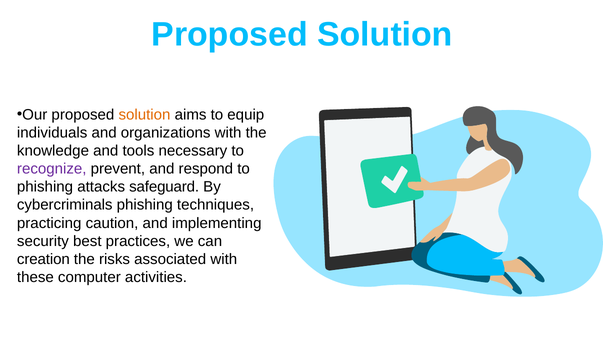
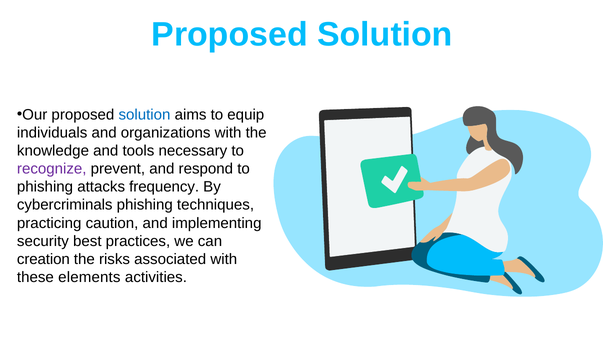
solution colour: orange -> blue (145, 115)
safeguard: safeguard -> frequency (164, 187)
computer: computer -> elements (89, 277)
